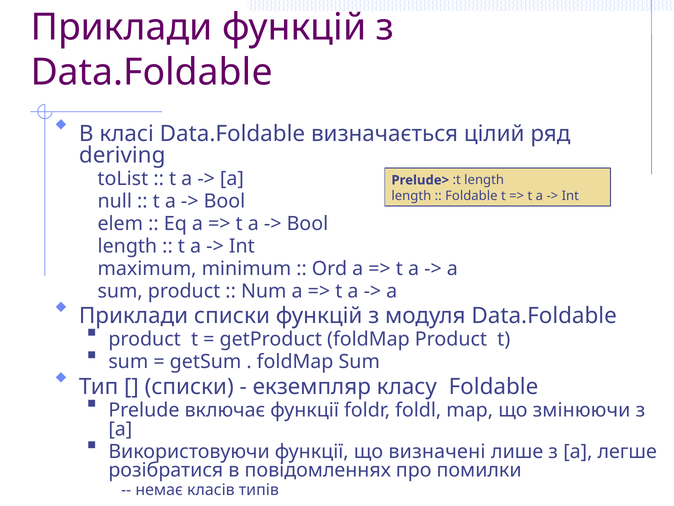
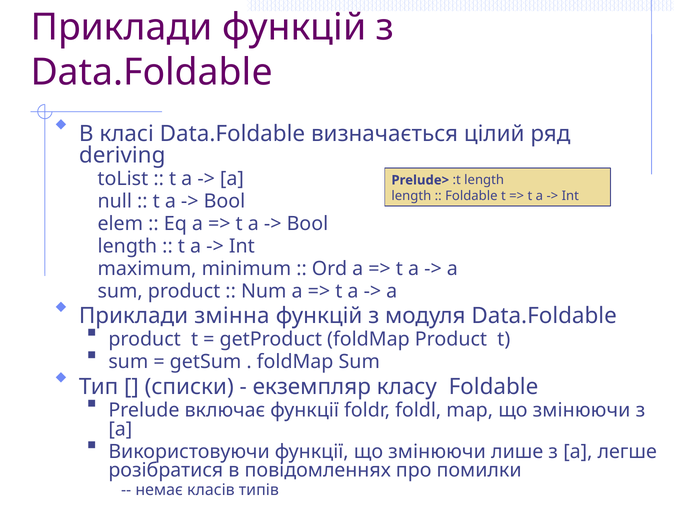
Приклади списки: списки -> змінна (232, 316)
функції що визначені: визначені -> змінюючи (437, 451)
